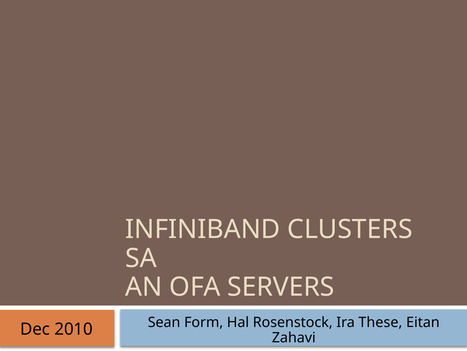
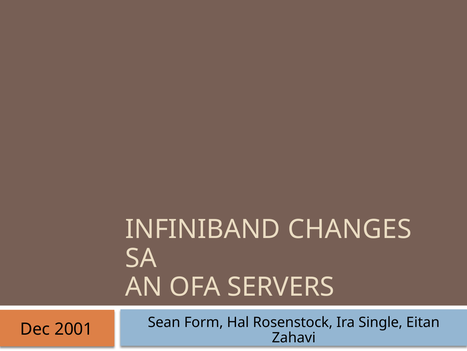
CLUSTERS: CLUSTERS -> CHANGES (350, 229)
These: These -> Single (381, 322)
2010: 2010 -> 2001 (74, 328)
